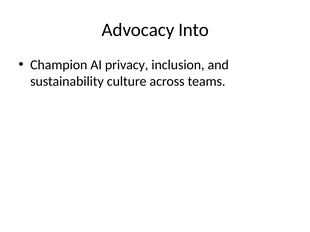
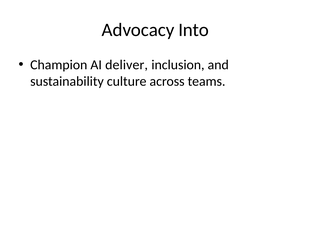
privacy: privacy -> deliver (127, 65)
